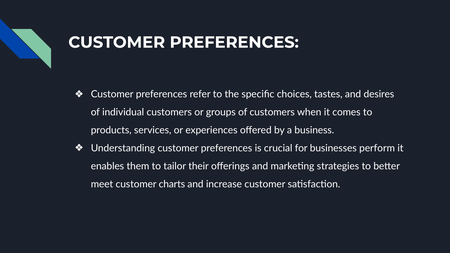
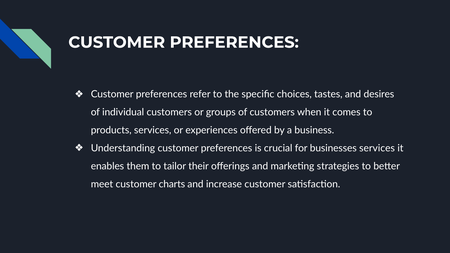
businesses perform: perform -> services (377, 148)
